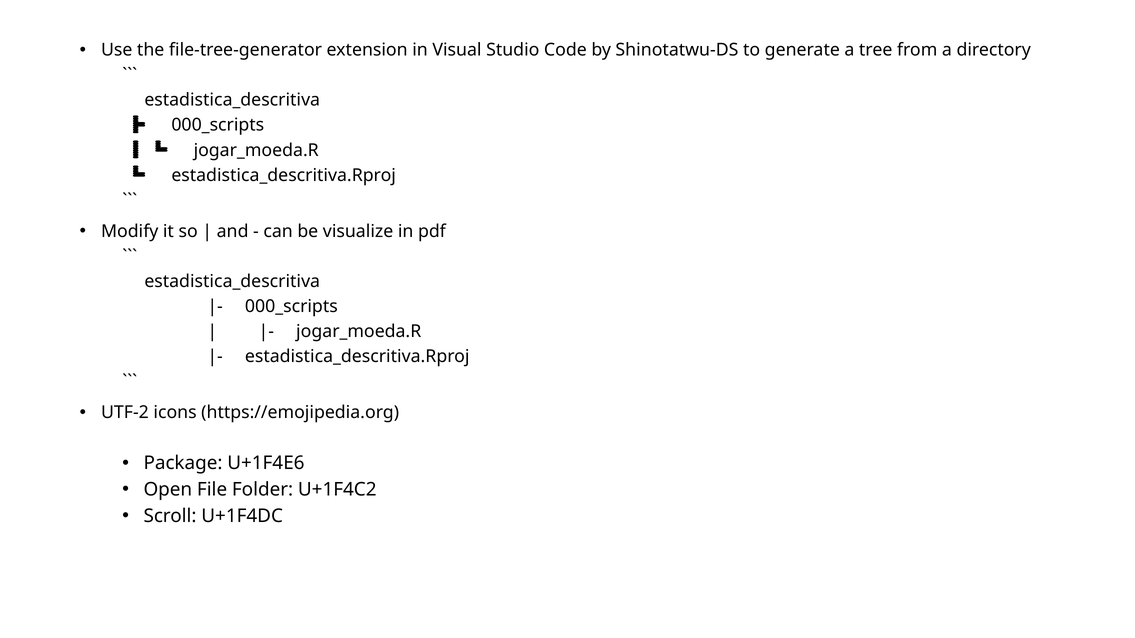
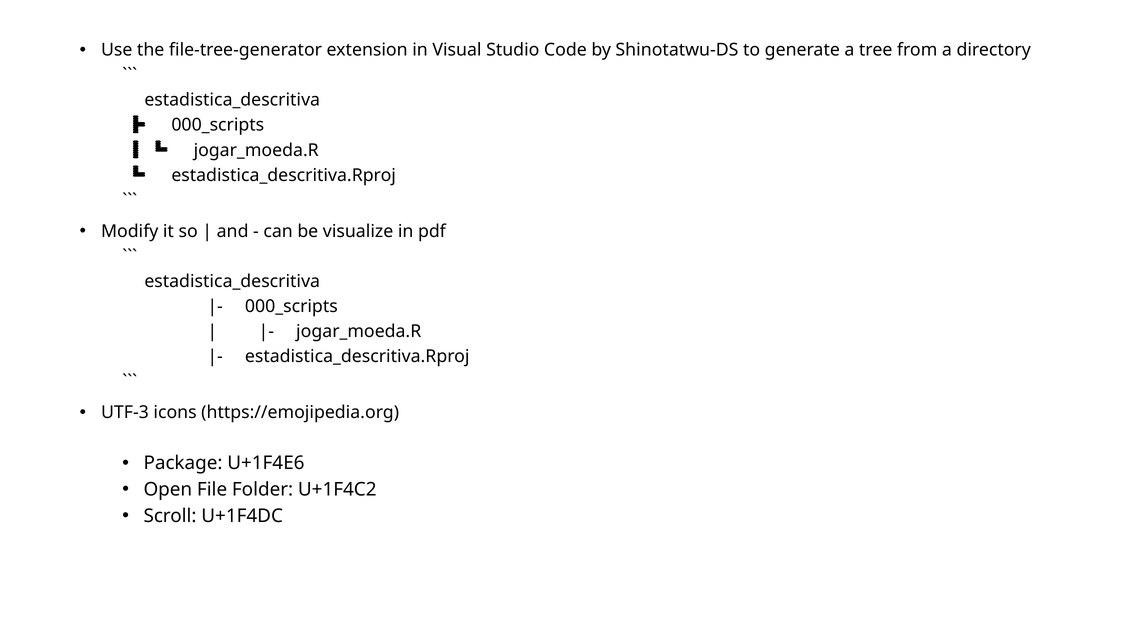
UTF-2: UTF-2 -> UTF-3 (125, 413)
